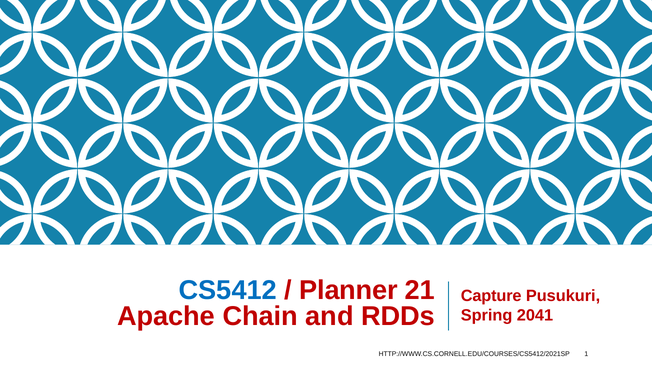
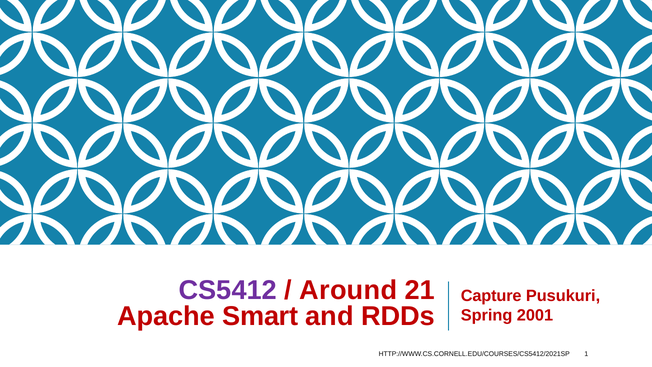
CS5412 colour: blue -> purple (228, 290)
Planner: Planner -> Around (348, 290)
Chain: Chain -> Smart (260, 316)
2041: 2041 -> 2001 (535, 315)
